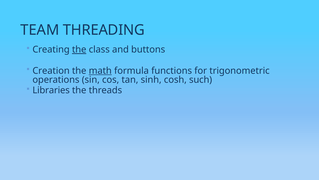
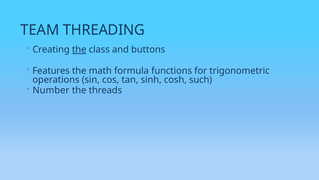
Creation: Creation -> Features (51, 71)
math underline: present -> none (100, 71)
Libraries: Libraries -> Number (51, 90)
